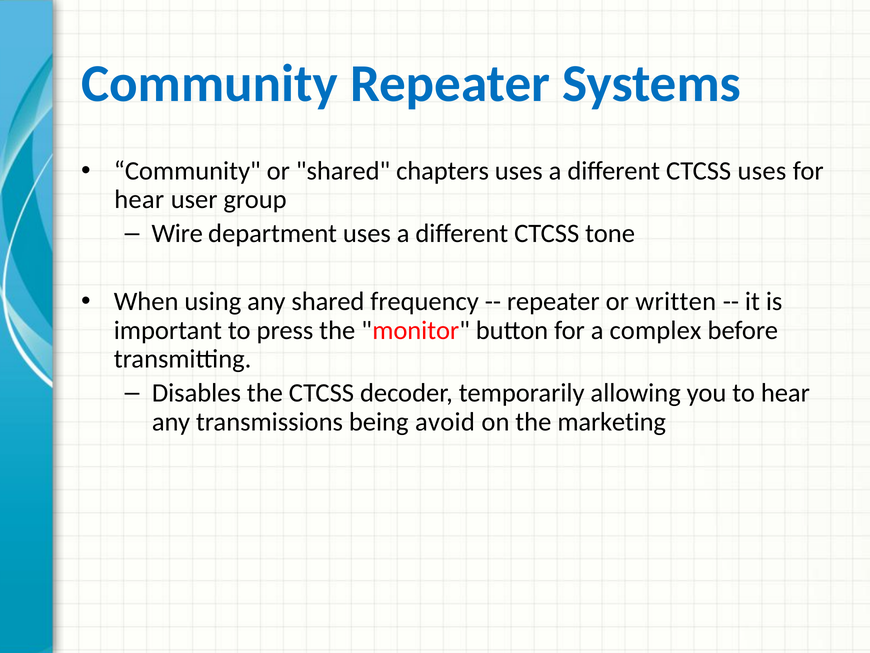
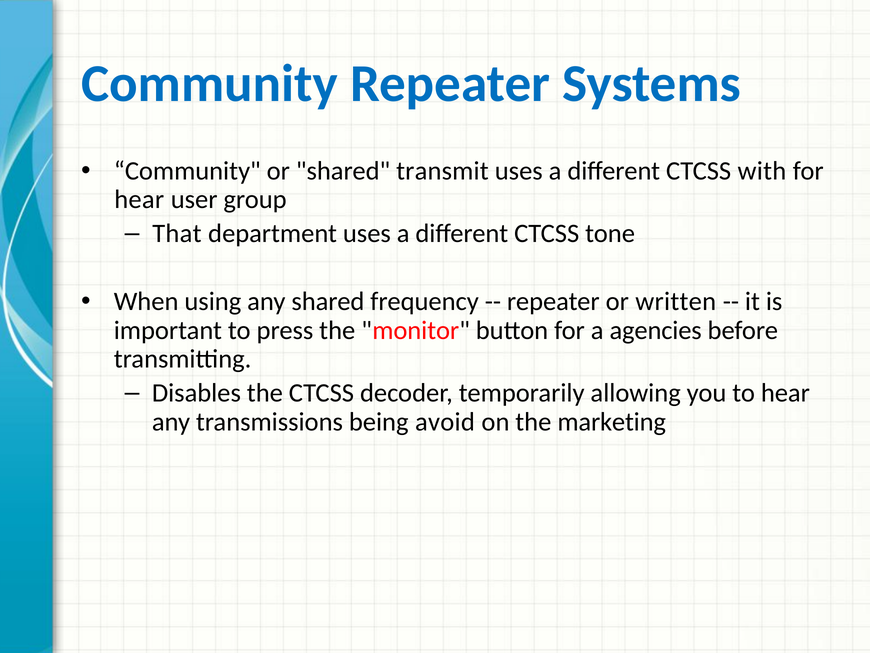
chapters: chapters -> transmit (442, 171)
CTCSS uses: uses -> with (762, 171)
Wire: Wire -> That (177, 233)
complex: complex -> agencies (656, 330)
